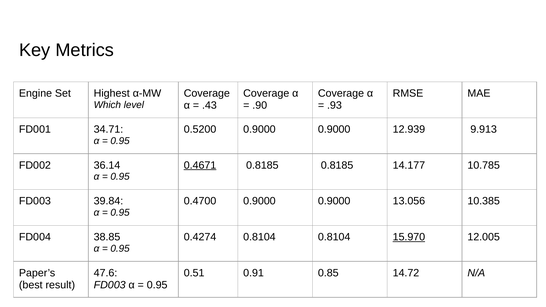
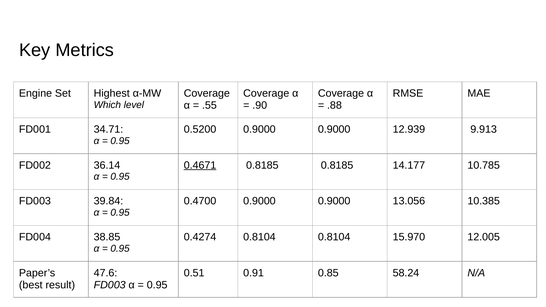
.43: .43 -> .55 (209, 105)
.93: .93 -> .88 (334, 105)
15.970 underline: present -> none (409, 237)
14.72: 14.72 -> 58.24 (406, 273)
